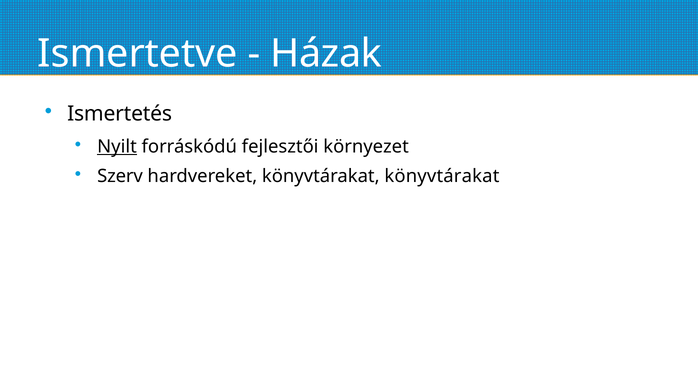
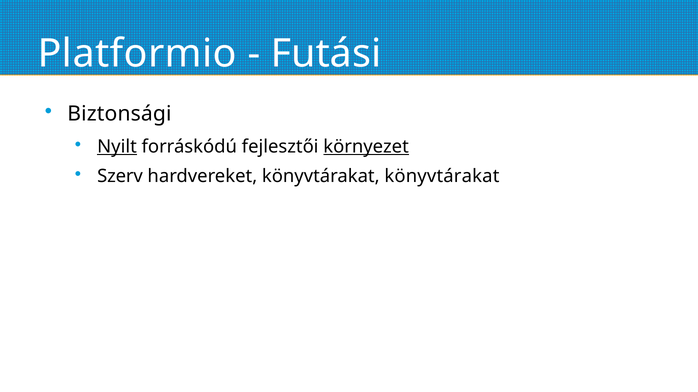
Ismertetve: Ismertetve -> Platformio (137, 54)
Házak: Házak -> Futási (326, 54)
Ismertetés: Ismertetés -> Biztonsági (119, 114)
környezet underline: none -> present (366, 147)
